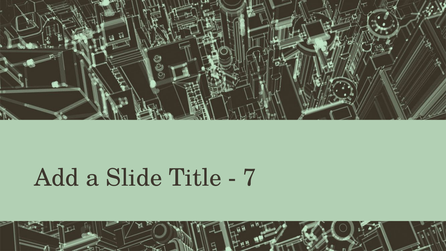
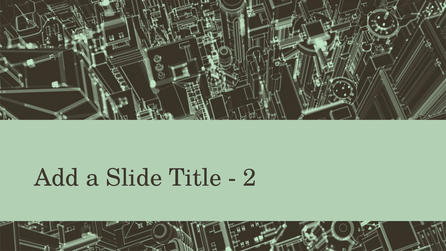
7: 7 -> 2 (250, 178)
